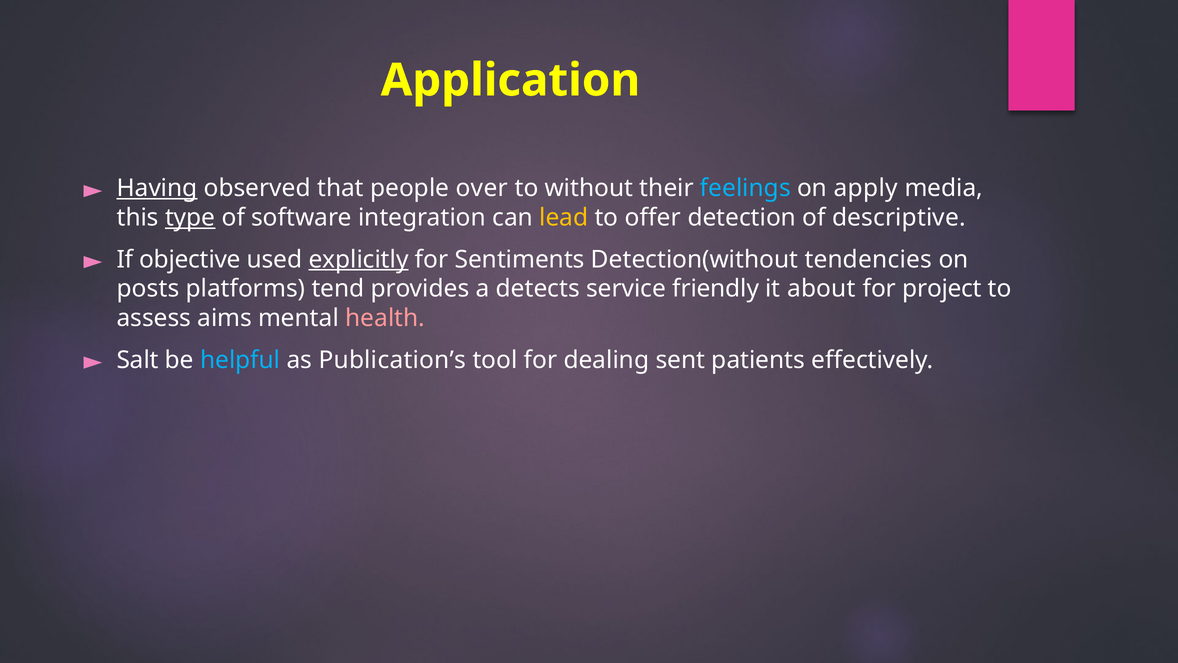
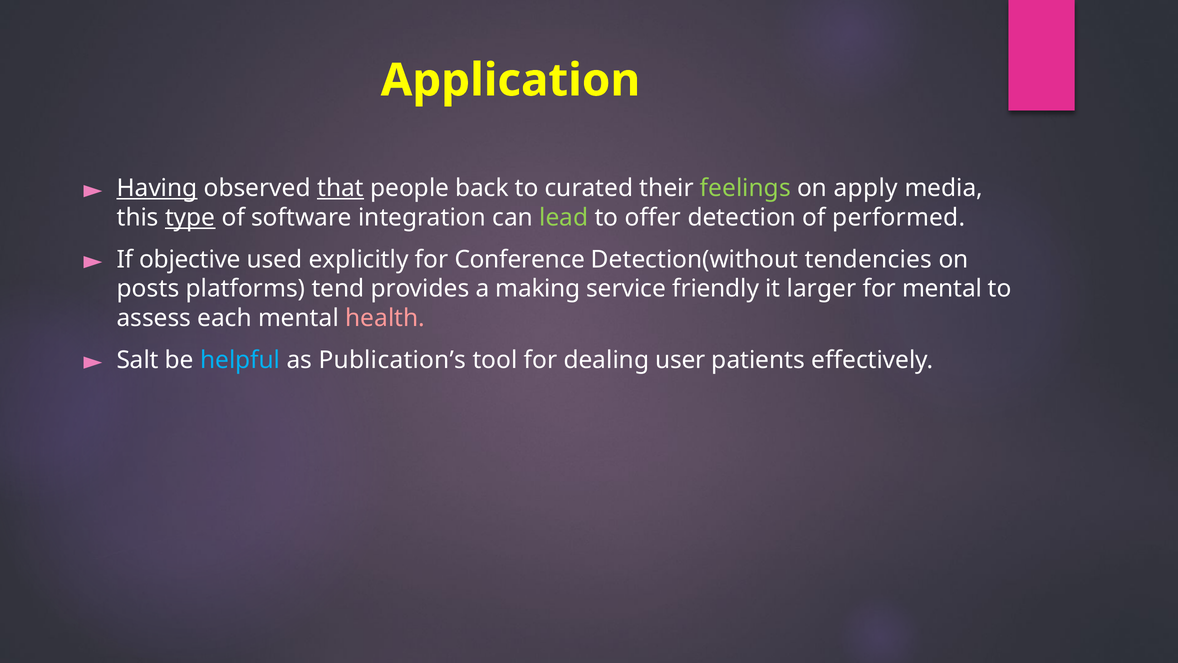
that underline: none -> present (341, 188)
over: over -> back (482, 188)
without: without -> curated (589, 188)
feelings colour: light blue -> light green (745, 188)
lead colour: yellow -> light green (564, 218)
descriptive: descriptive -> performed (899, 218)
explicitly underline: present -> none (359, 259)
Sentiments: Sentiments -> Conference (520, 259)
detects: detects -> making (538, 289)
about: about -> larger (821, 289)
for project: project -> mental (942, 289)
aims: aims -> each (225, 318)
sent: sent -> user (680, 360)
